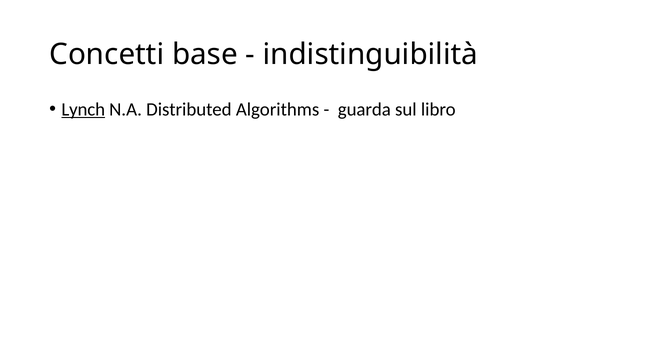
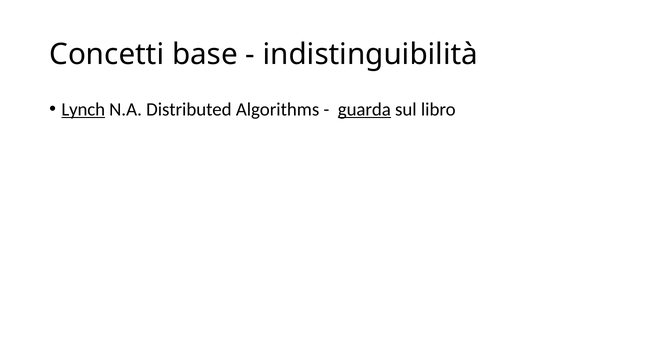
guarda underline: none -> present (364, 109)
